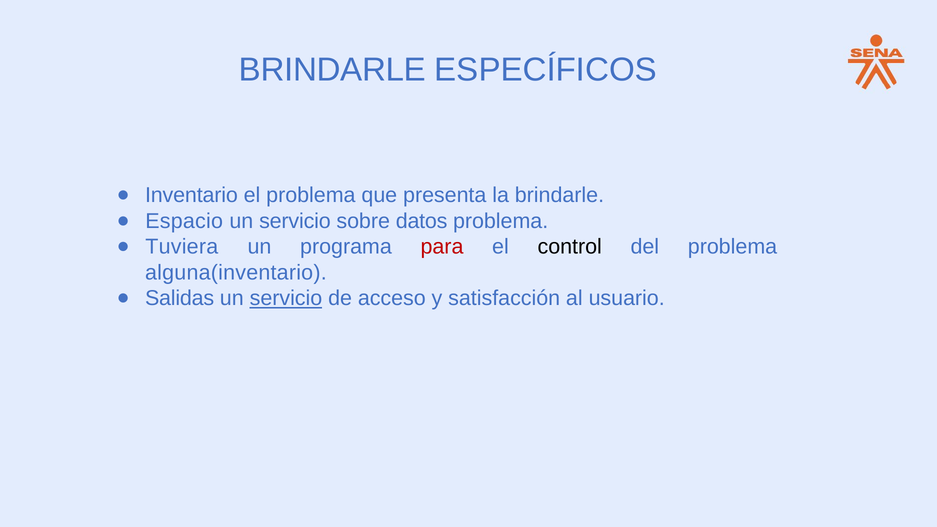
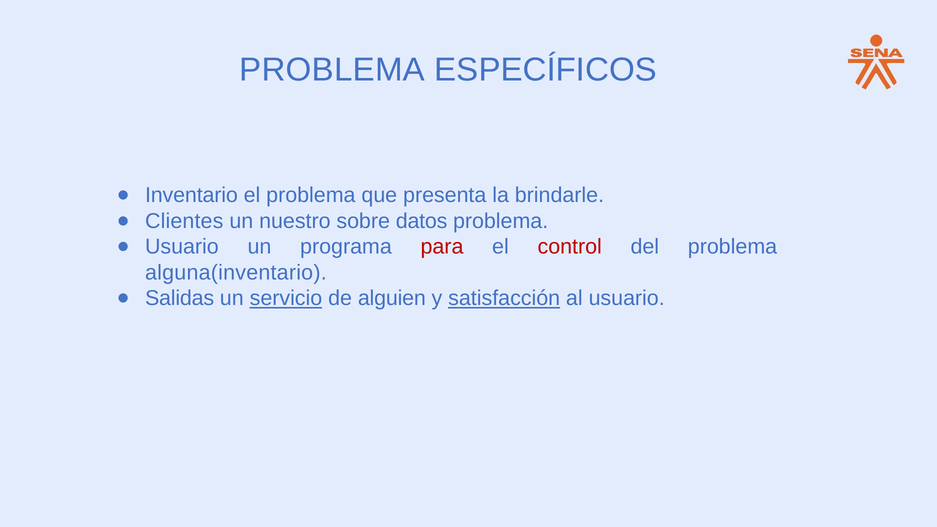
BRINDARLE: BRINDARLE -> PROBLEMA (332, 70)
Espacio: Espacio -> Clientes (184, 221)
servicio: servicio -> nuestro (295, 221)
Tuviera: Tuviera -> Usuario (182, 247)
control colour: black -> red (570, 247)
acceso: acceso -> alguien (392, 298)
satisfacción underline: none -> present (504, 298)
